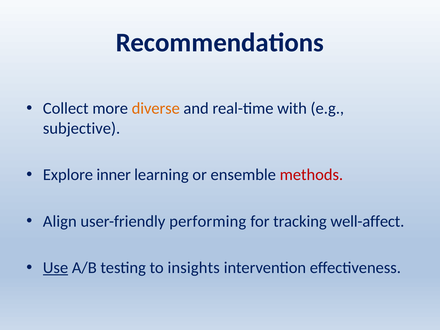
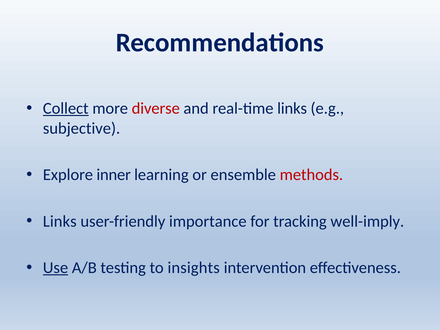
Collect underline: none -> present (66, 108)
diverse colour: orange -> red (156, 108)
real-time with: with -> links (292, 108)
Align: Align -> Links (60, 221)
performing: performing -> importance (208, 221)
well-affect: well-affect -> well-imply (367, 221)
